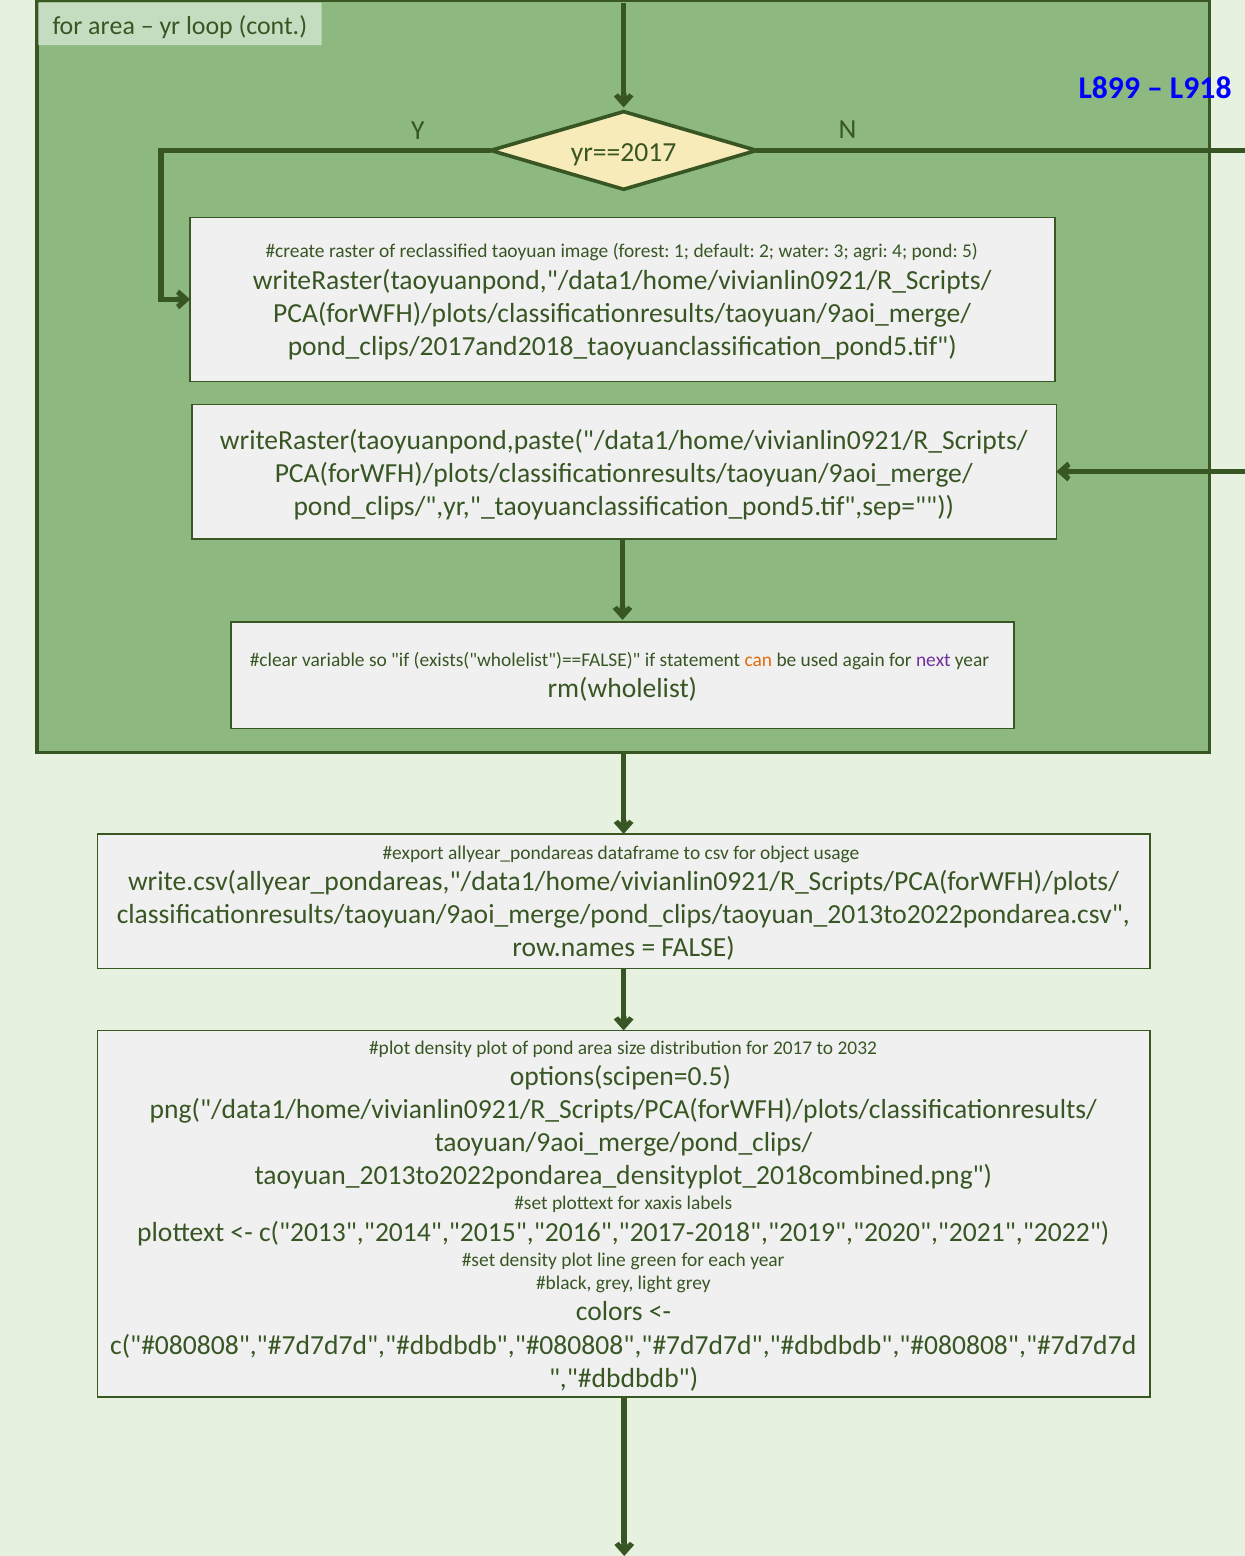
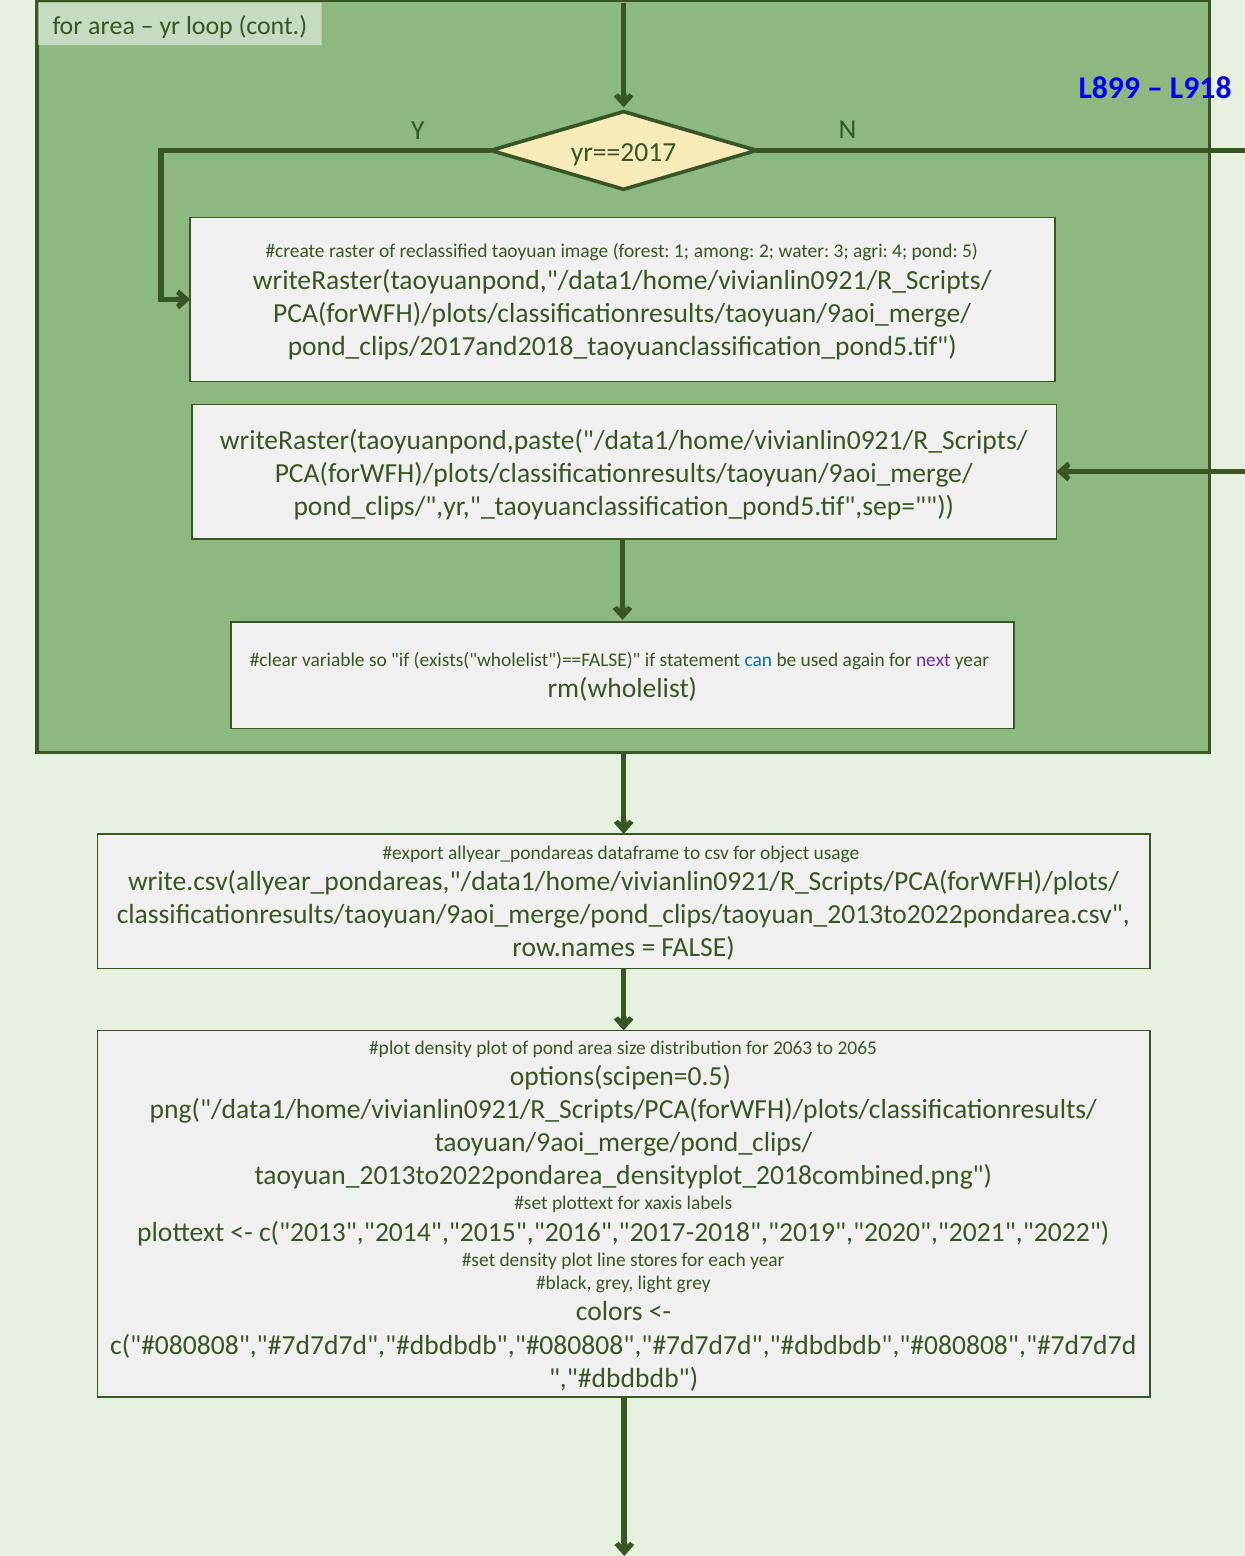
default: default -> among (724, 251)
can colour: orange -> blue (758, 660)
2017: 2017 -> 2063 (793, 1048)
2032: 2032 -> 2065 (857, 1048)
green: green -> stores (654, 1260)
